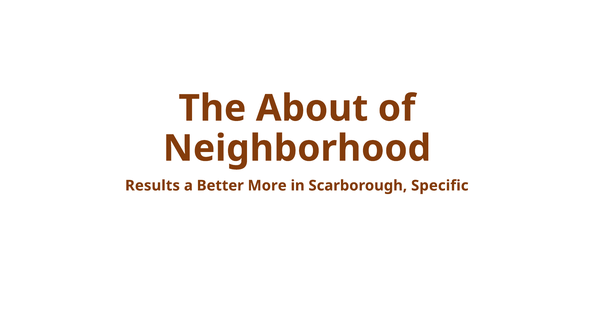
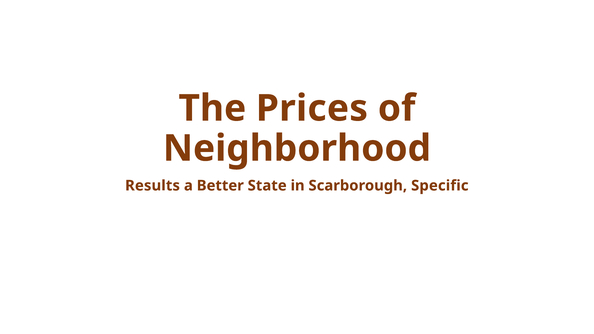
About: About -> Prices (312, 108)
More: More -> State (267, 186)
